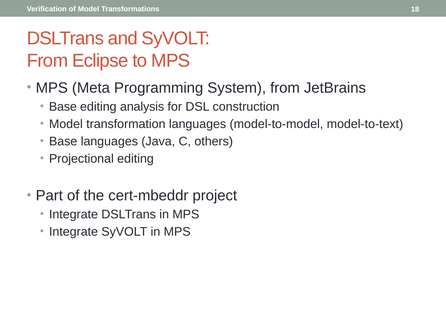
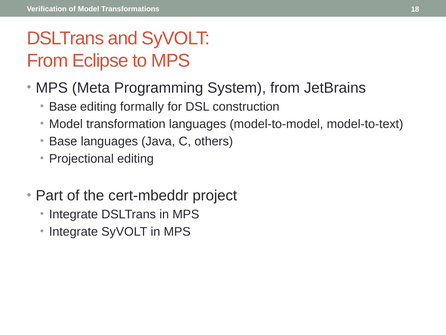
analysis: analysis -> formally (142, 107)
